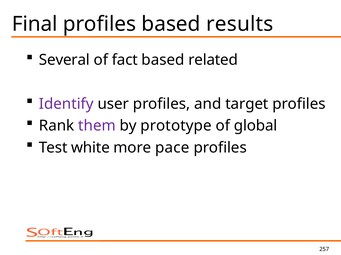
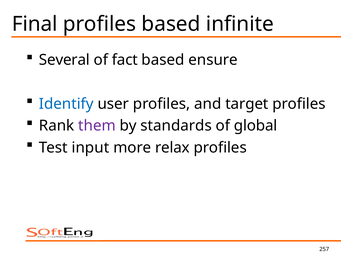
results: results -> infinite (240, 24)
related: related -> ensure (213, 60)
Identify colour: purple -> blue (66, 104)
prototype: prototype -> standards (176, 126)
white: white -> input (90, 148)
pace: pace -> relax (172, 148)
